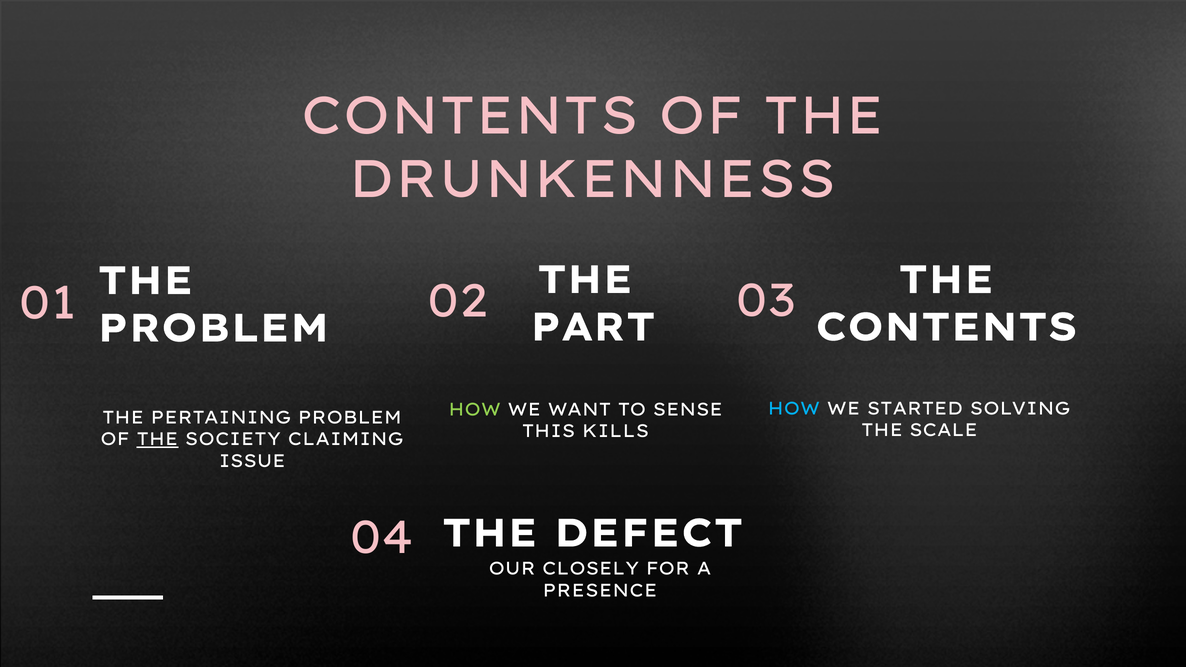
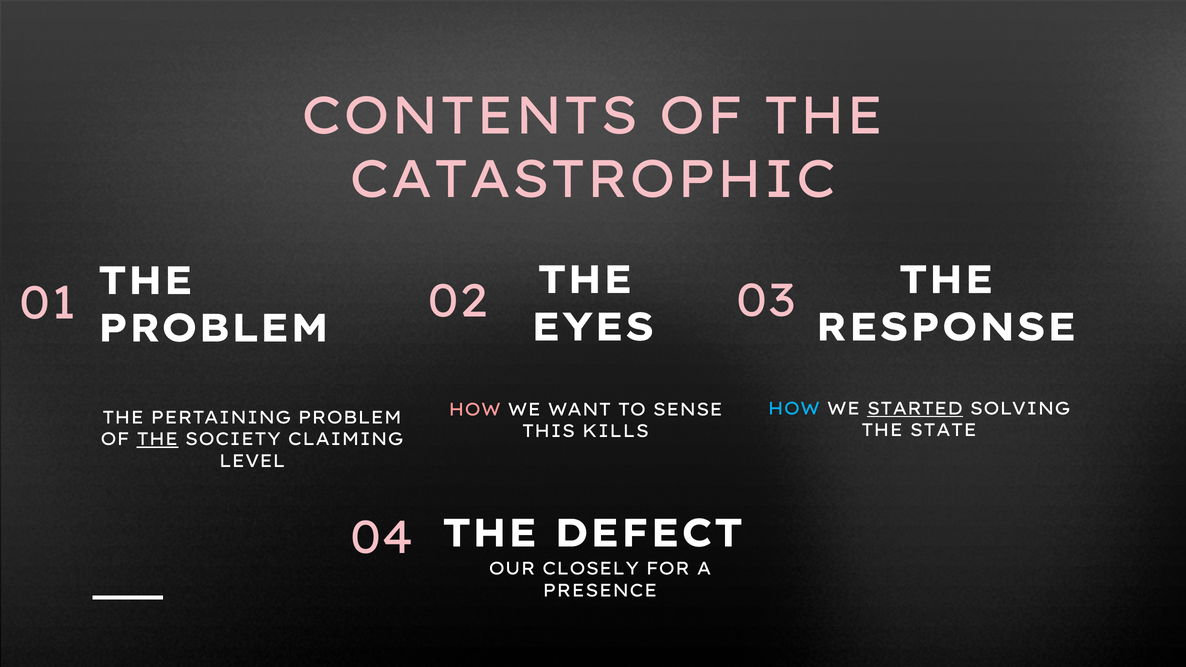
DRUNKENNESS: DRUNKENNESS -> CATASTROPHIC (593, 180)
PART: PART -> EYES (593, 327)
CONTENTS: CONTENTS -> RESPONSE (946, 327)
STARTED underline: none -> present (915, 409)
HOW colour: light green -> pink (475, 410)
SCALE: SCALE -> STATE (943, 430)
ISSUE: ISSUE -> LEVEL (252, 461)
